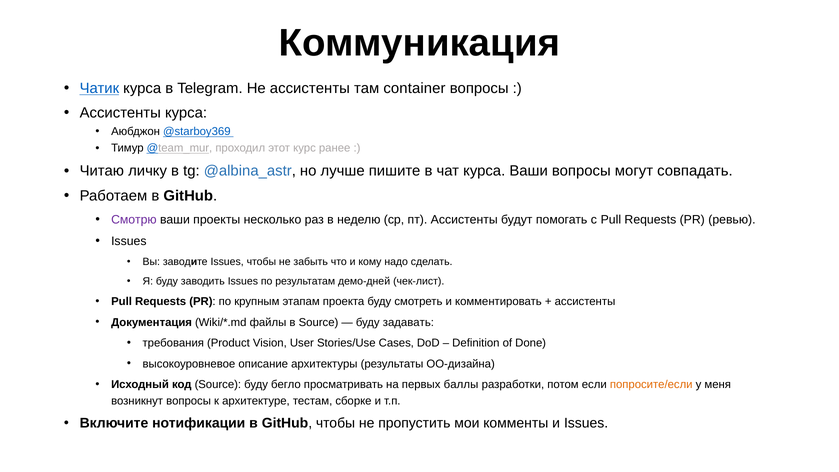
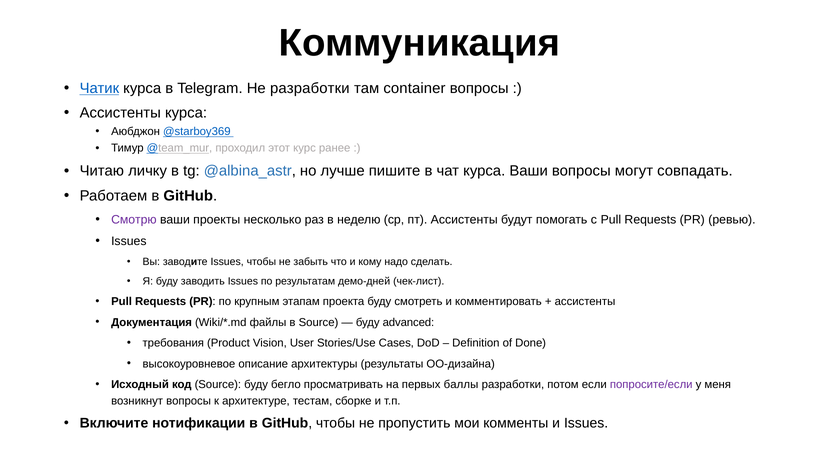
Не ассистенты: ассистенты -> разработки (310, 88)
задавать: задавать -> advanced (408, 322)
попросите/если colour: orange -> purple (651, 384)
